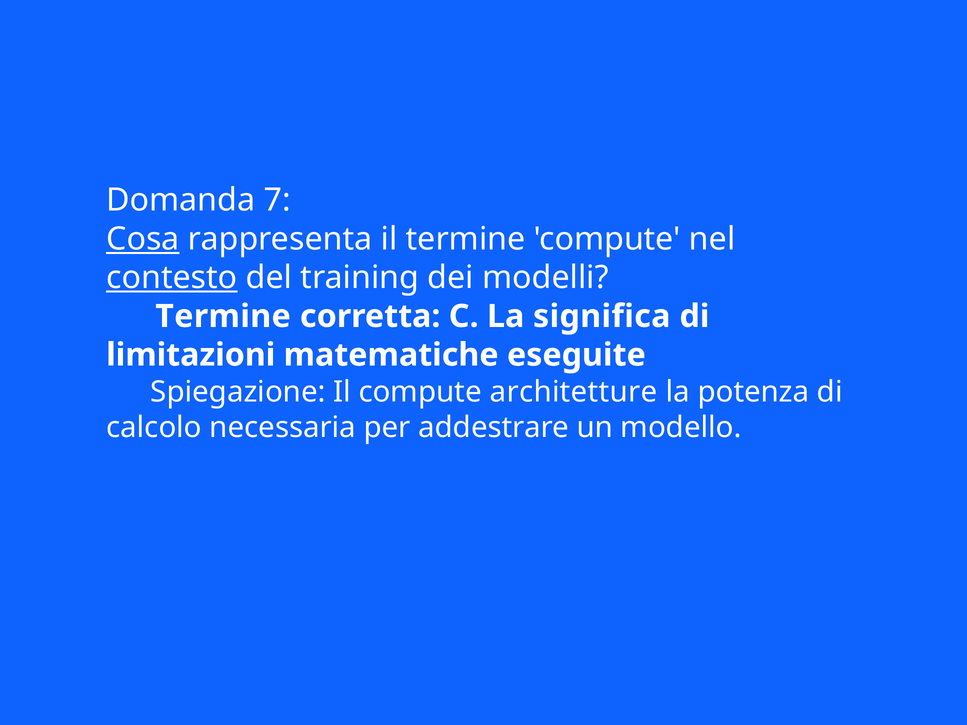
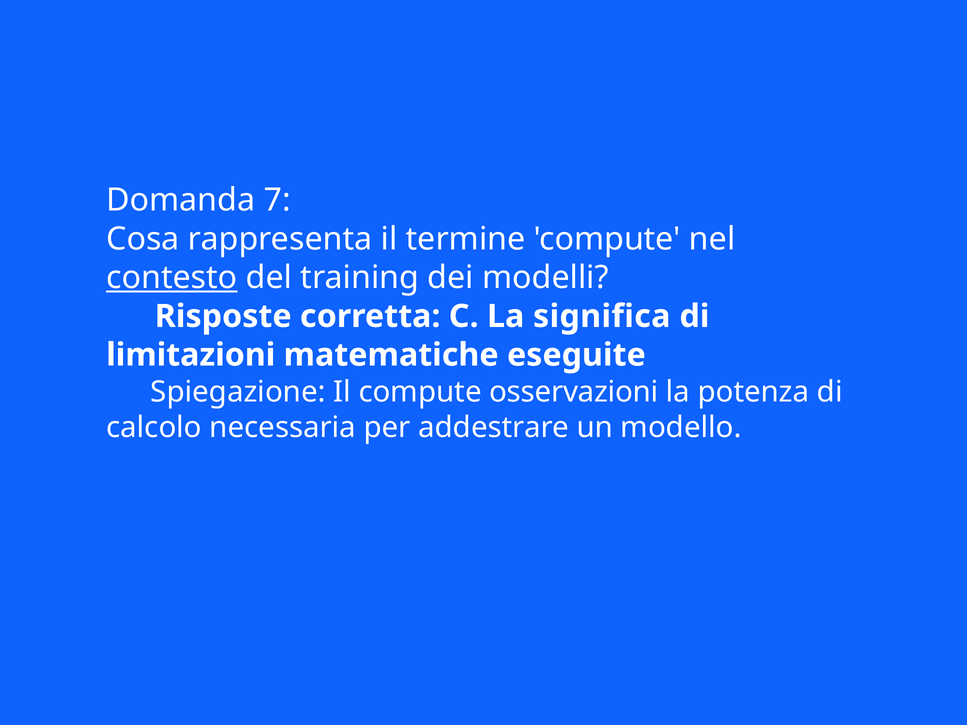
Cosa underline: present -> none (143, 239)
Termine: Termine -> Risposte (223, 316)
architetture: architetture -> osservazioni (574, 392)
